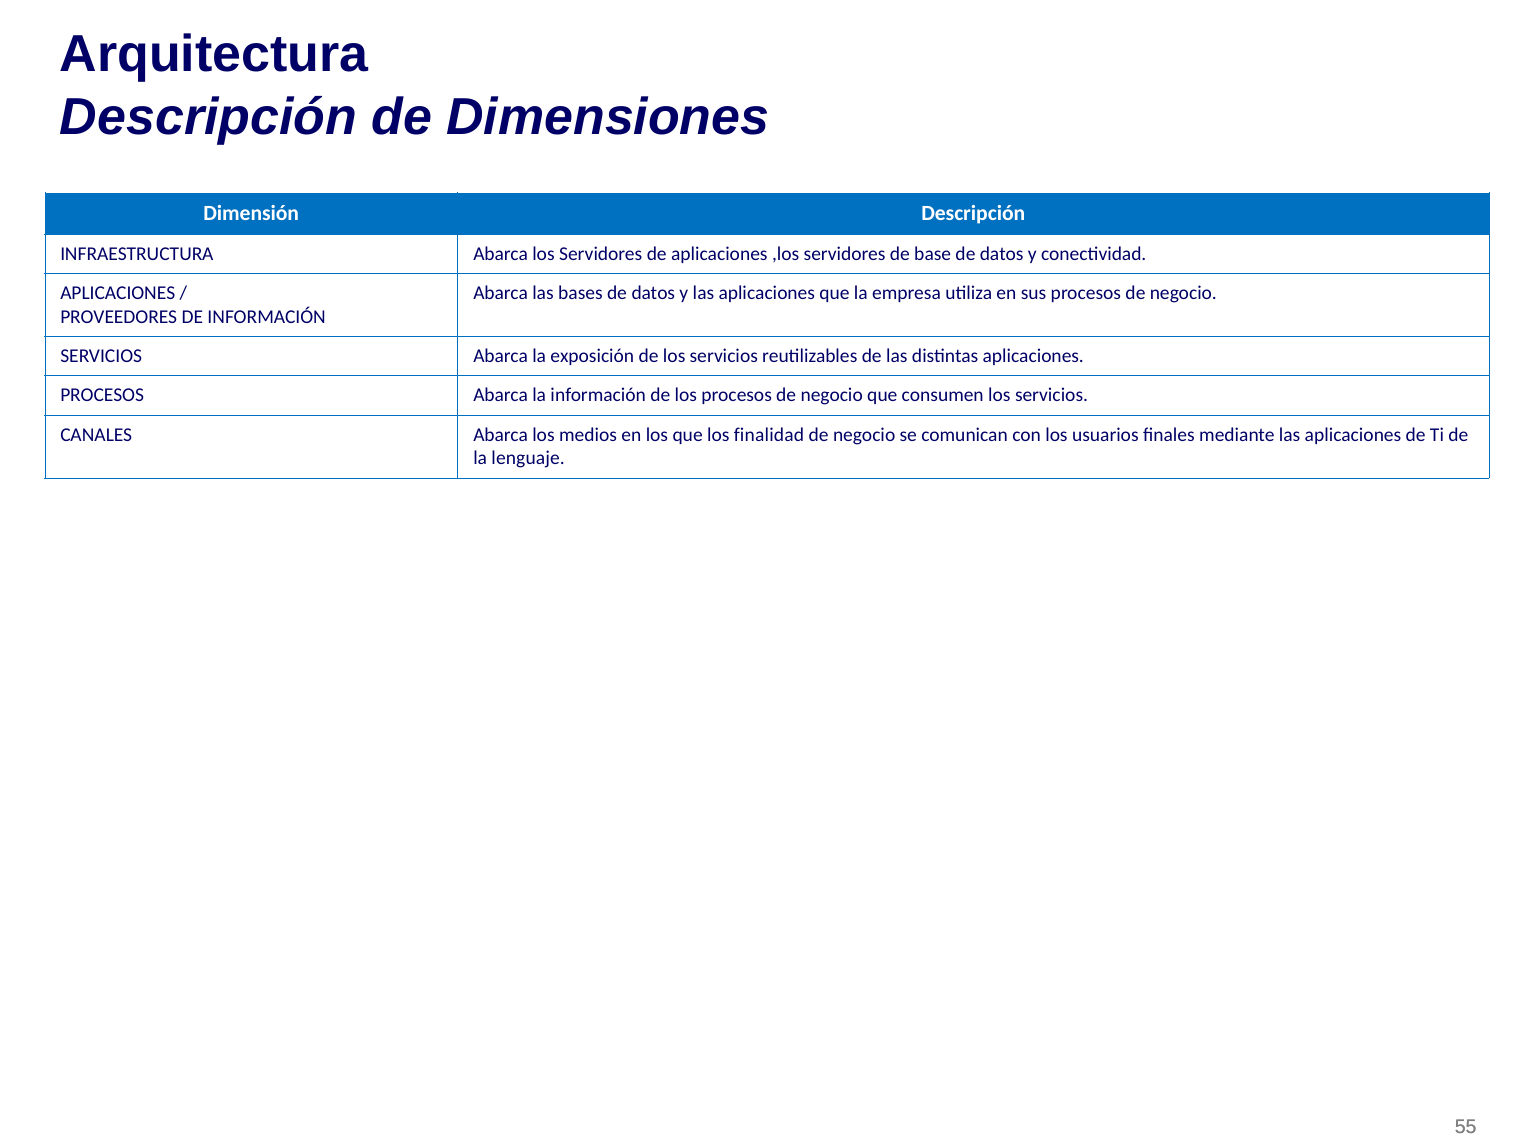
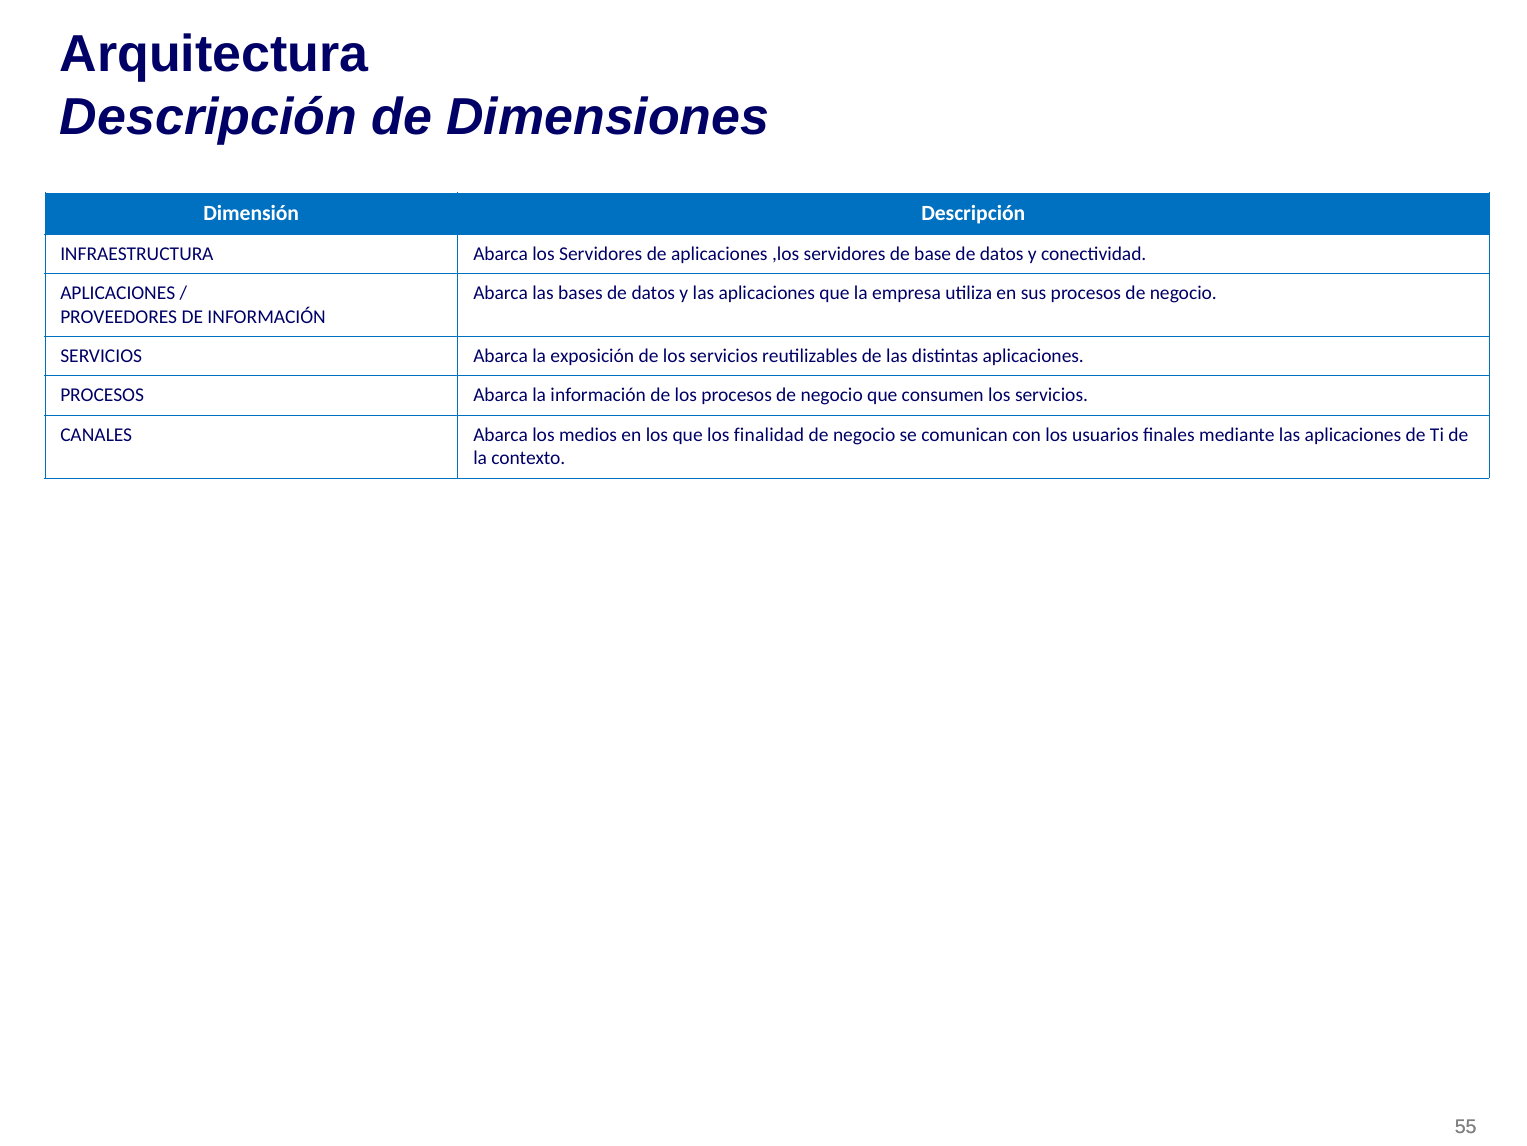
lenguaje: lenguaje -> contexto (528, 458)
